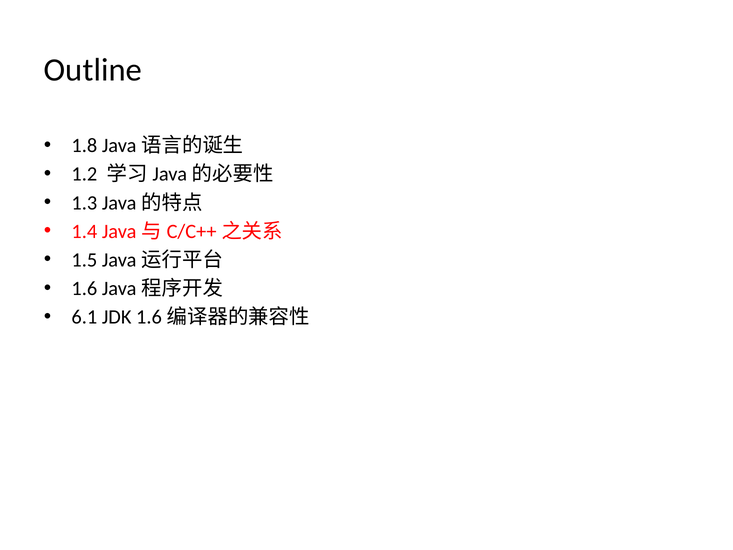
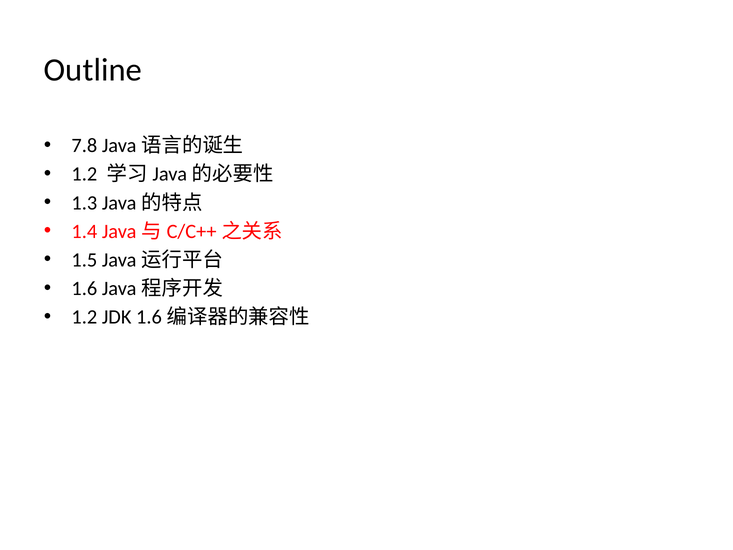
1.8: 1.8 -> 7.8 (84, 146)
6.1: 6.1 -> 1.2 (84, 317)
